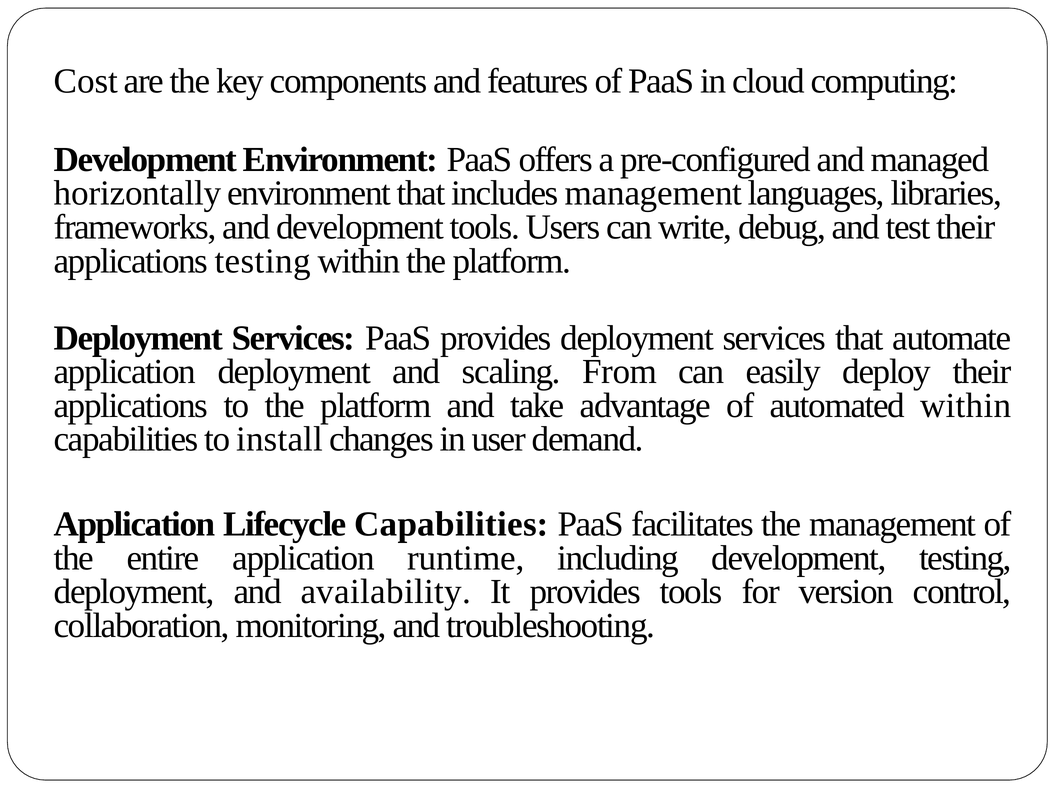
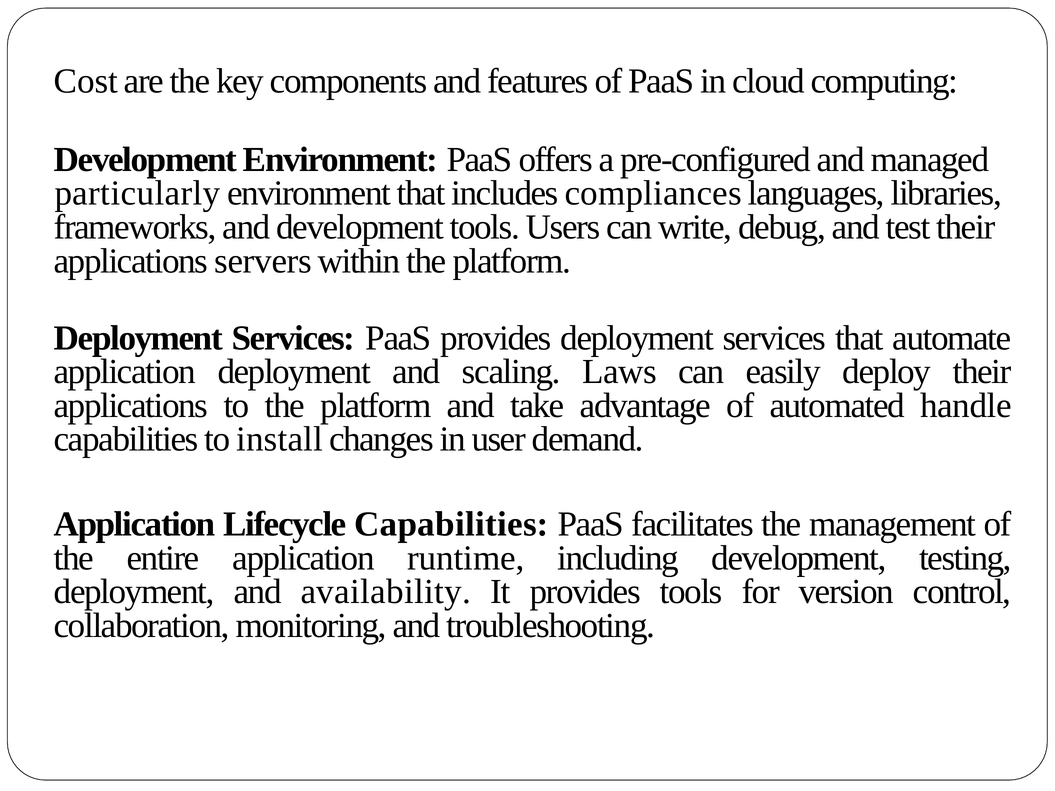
horizontally: horizontally -> particularly (137, 193)
includes management: management -> compliances (653, 193)
applications testing: testing -> servers (263, 261)
From: From -> Laws (620, 372)
automated within: within -> handle (966, 406)
